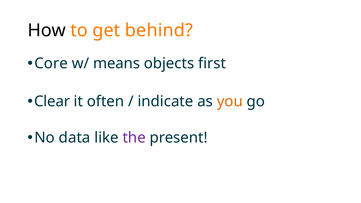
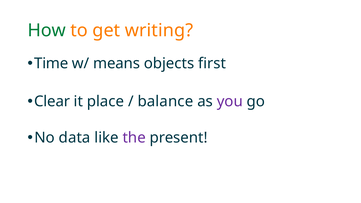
How colour: black -> green (47, 30)
behind: behind -> writing (159, 30)
Core: Core -> Time (51, 63)
often: often -> place (105, 101)
indicate: indicate -> balance (165, 101)
you colour: orange -> purple (230, 101)
